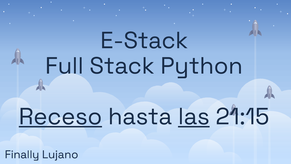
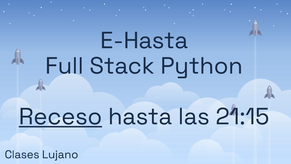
E-Stack: E-Stack -> E-Hasta (144, 40)
las underline: present -> none (194, 116)
Finally: Finally -> Clases (22, 154)
